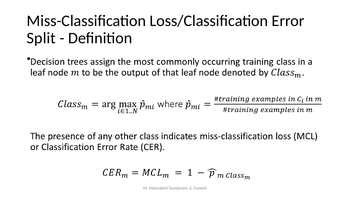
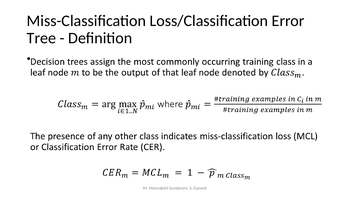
Split: Split -> Tree (41, 38)
